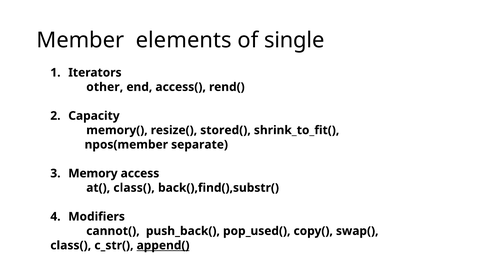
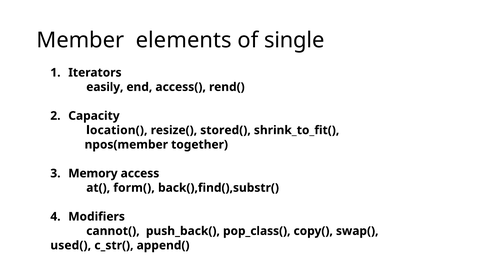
other: other -> easily (105, 87)
memory(: memory( -> location( (117, 130)
separate: separate -> together (200, 144)
at( class(: class( -> form( (134, 187)
pop_used(: pop_used( -> pop_class( (257, 231)
class(: class( -> used( (71, 245)
append( underline: present -> none (163, 245)
